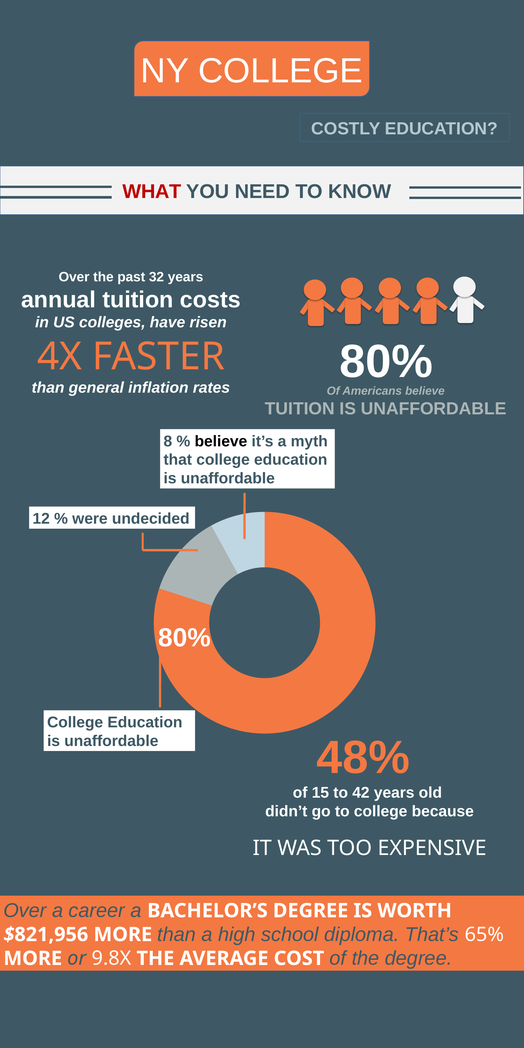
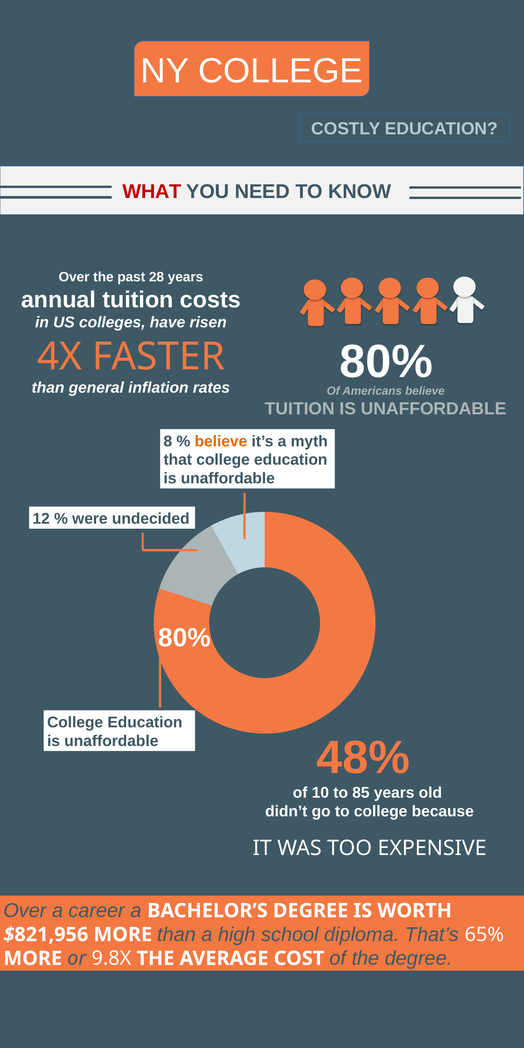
32: 32 -> 28 (156, 277)
believe colour: black -> orange (221, 441)
15: 15 -> 10 (320, 793)
42: 42 -> 85 (361, 793)
